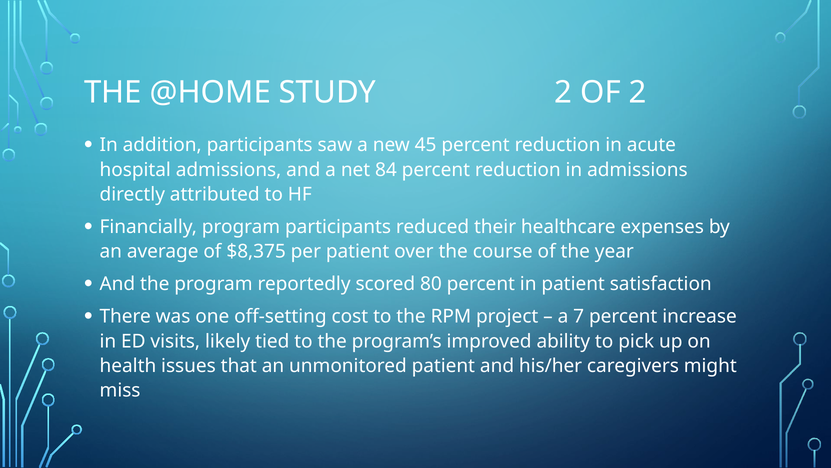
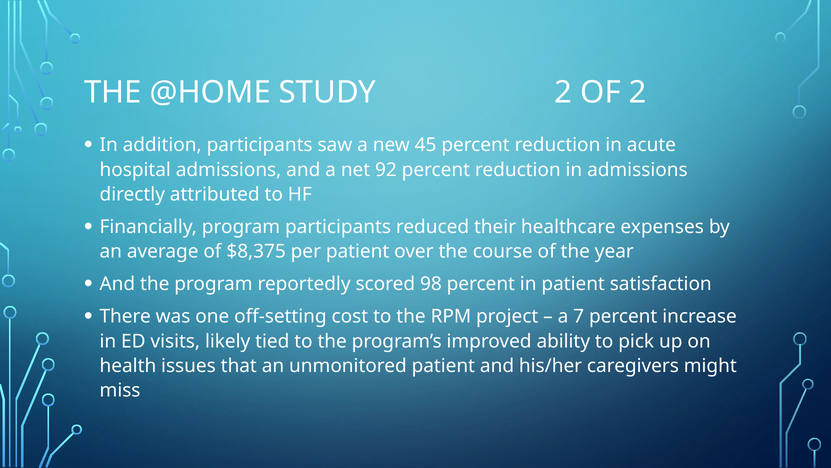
84: 84 -> 92 (386, 170)
80: 80 -> 98 (431, 284)
